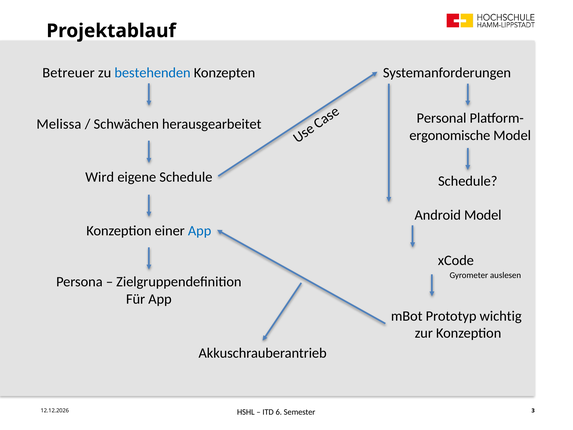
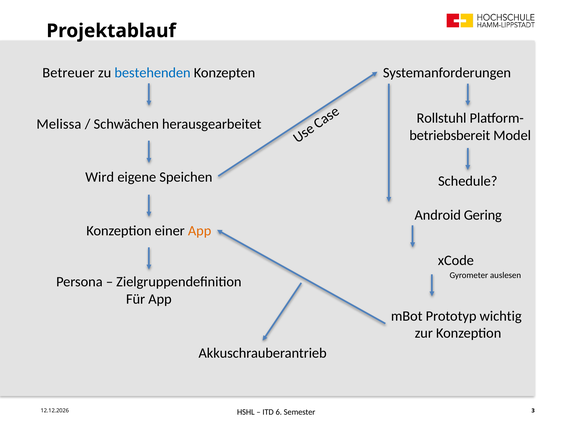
Personal: Personal -> Rollstuhl (442, 118)
ergonomische: ergonomische -> betriebsbereit (450, 135)
eigene Schedule: Schedule -> Speichen (186, 177)
Android Model: Model -> Gering (483, 215)
App colour: blue -> orange (200, 231)
